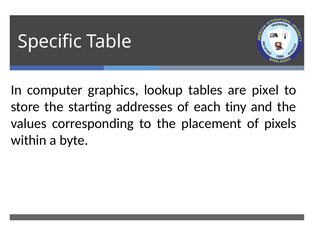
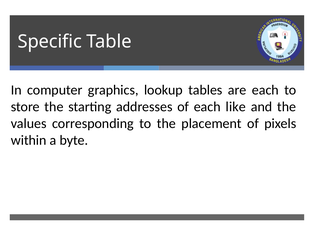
are pixel: pixel -> each (265, 90)
tiny: tiny -> like (236, 107)
